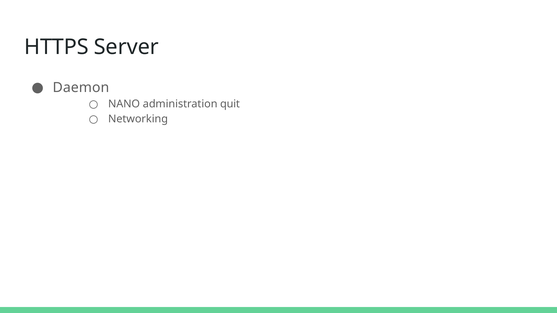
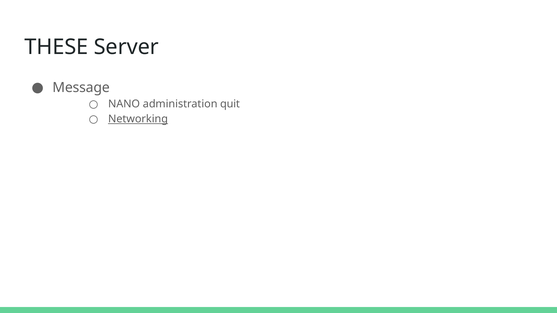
HTTPS: HTTPS -> THESE (56, 47)
Daemon: Daemon -> Message (81, 88)
Networking underline: none -> present (138, 119)
